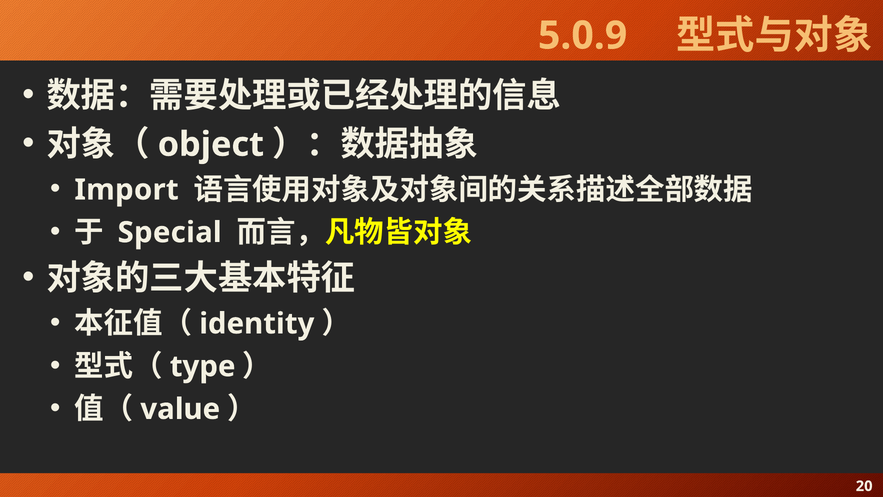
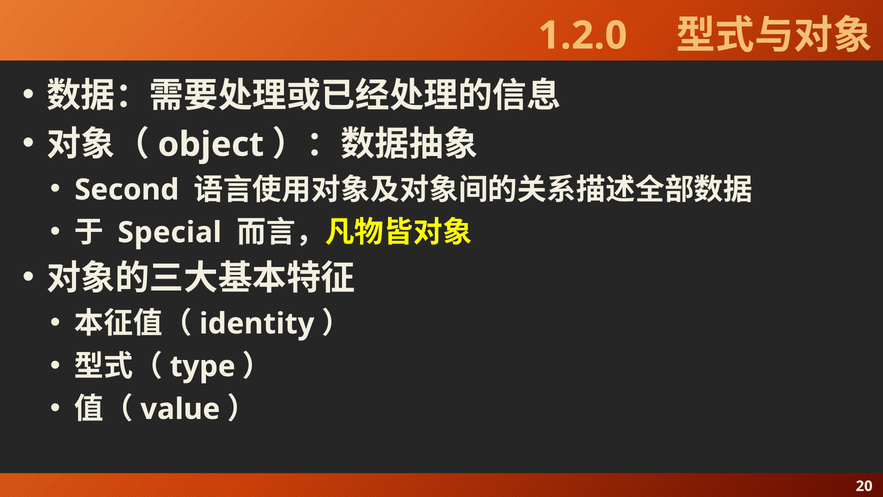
5.0.9: 5.0.9 -> 1.2.0 (583, 36)
Import: Import -> Second (127, 190)
